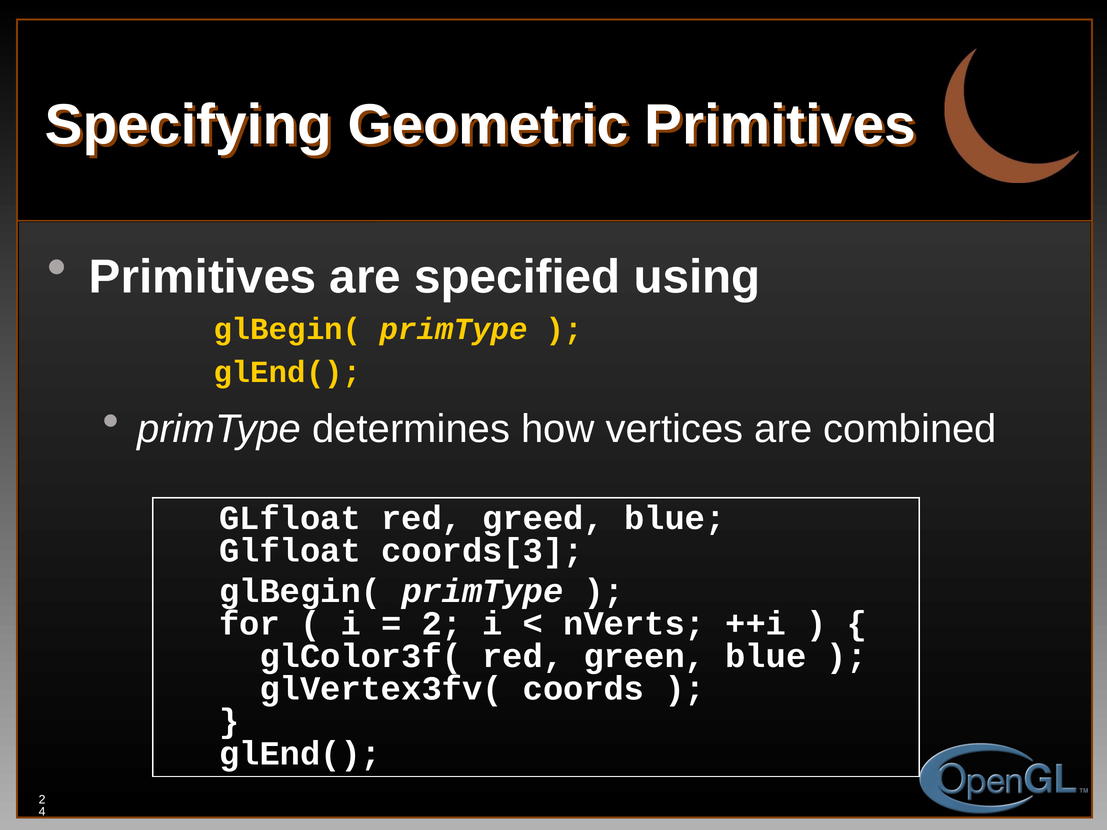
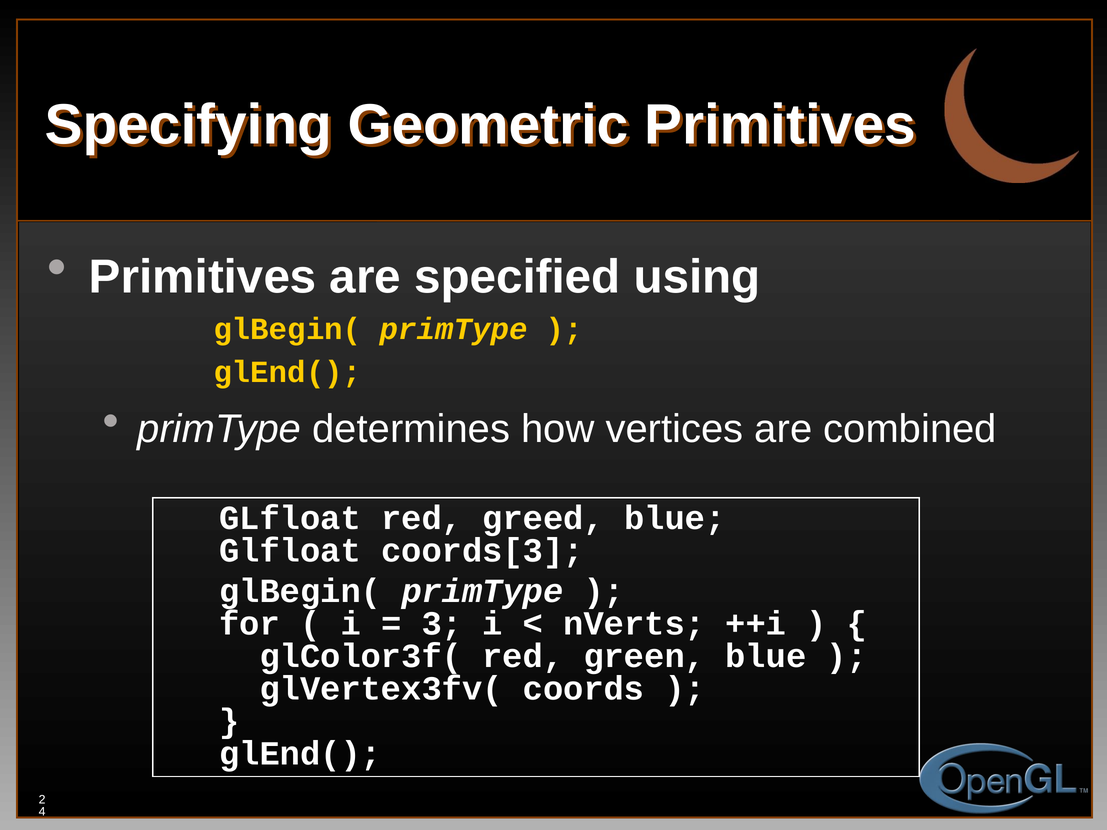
2: 2 -> 3 (442, 624)
